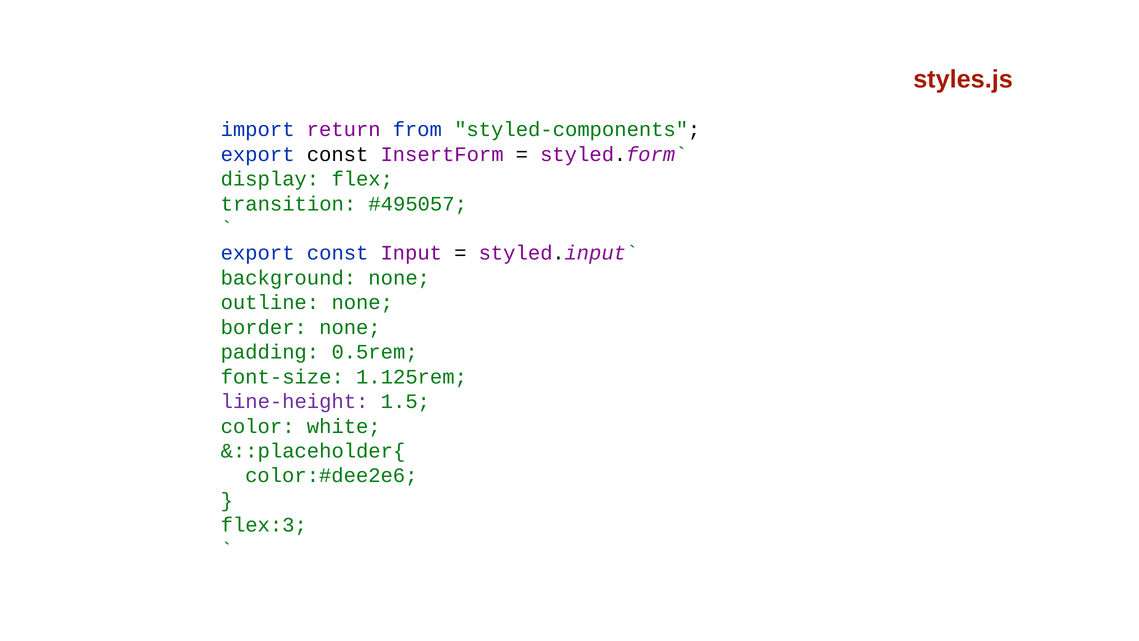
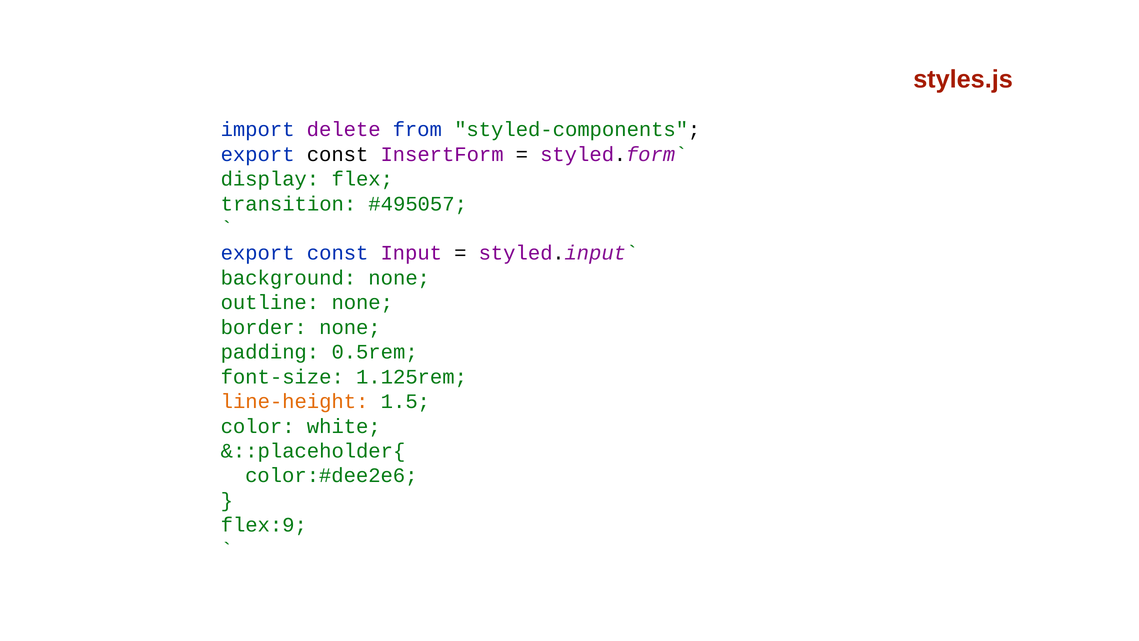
return: return -> delete (344, 130)
line-height colour: purple -> orange (295, 401)
flex:3: flex:3 -> flex:9 (264, 525)
